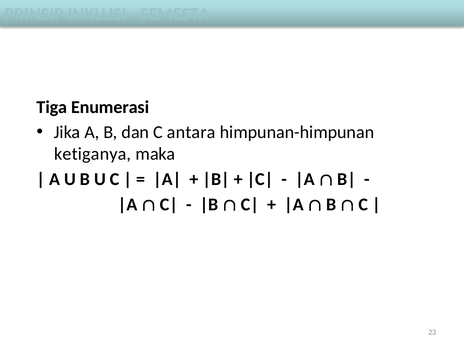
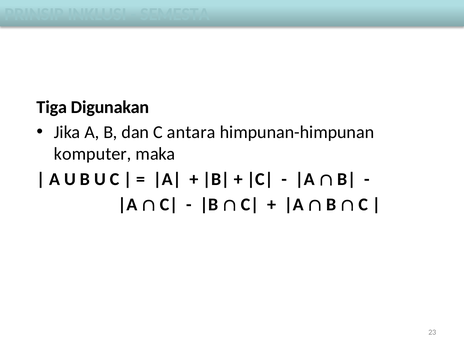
Enumerasi: Enumerasi -> Digunakan (110, 107)
ketiganya: ketiganya -> komputer (93, 154)
